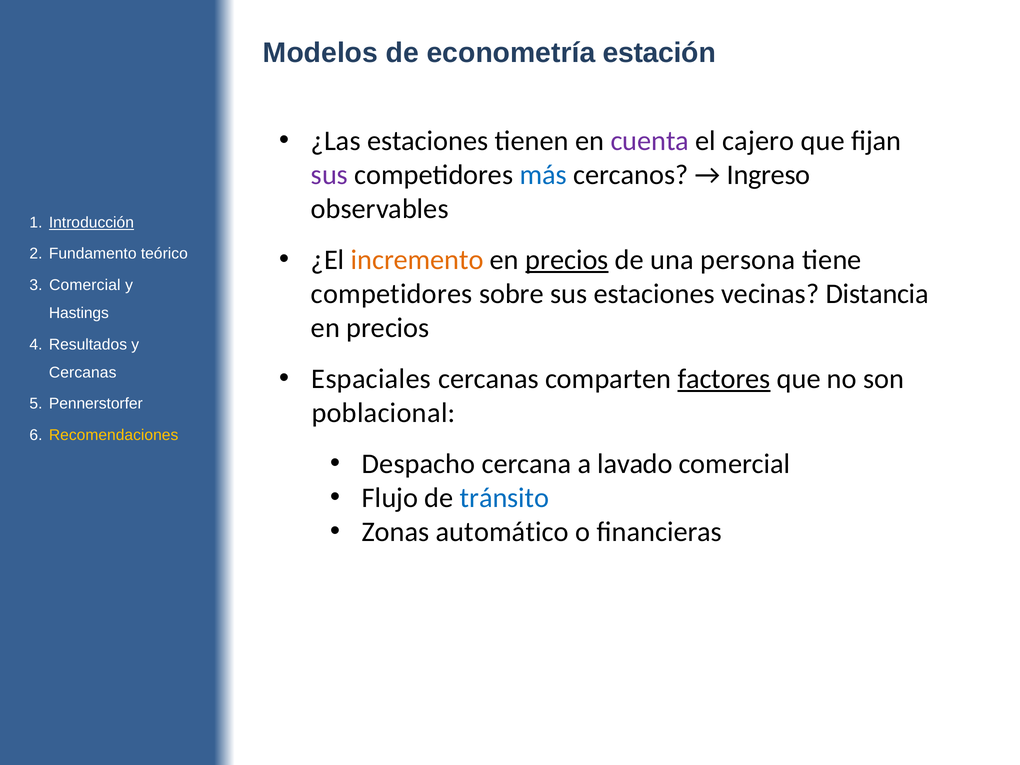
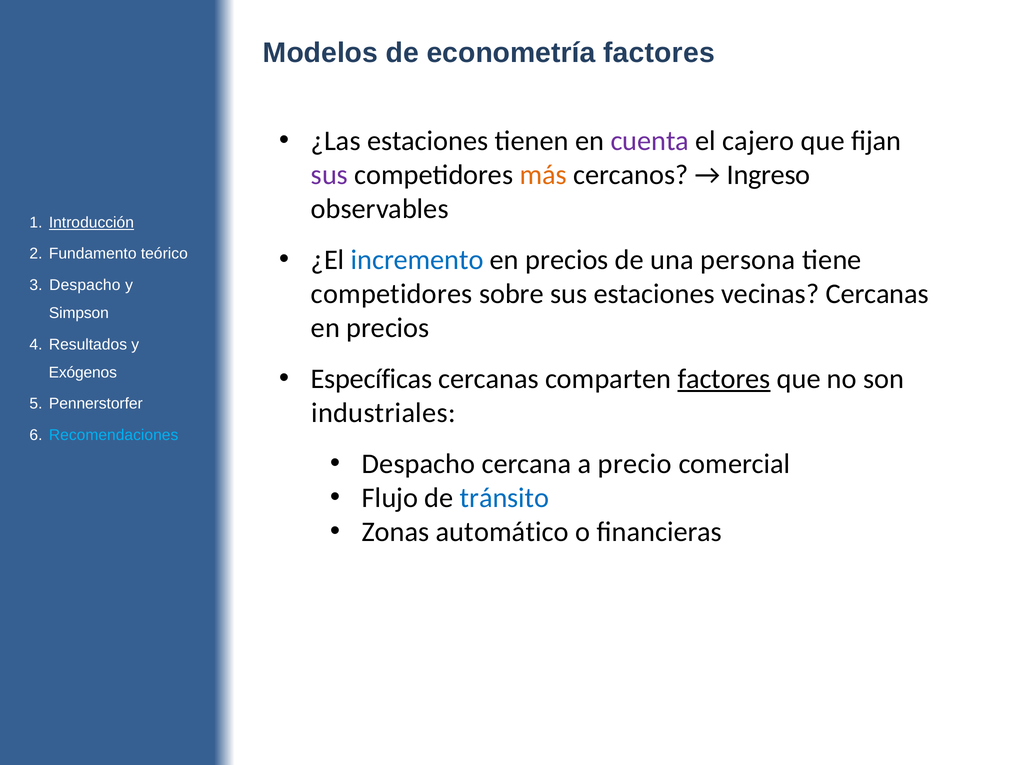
econometría estación: estación -> factores (659, 53)
más colour: blue -> orange (543, 175)
incremento colour: orange -> blue (417, 260)
precios underline: present -> none (567, 260)
Comercial: Comercial -> Despacho (85, 285)
vecinas Distancia: Distancia -> Cercanas (877, 294)
Hastings: Hastings -> Simpson (79, 313)
Espaciales: Espaciales -> Específicas (372, 379)
Cercanas: Cercanas -> Exógenos (83, 373)
poblacional: poblacional -> industriales (383, 413)
Recomendaciones colour: yellow -> light blue (114, 435)
lavado: lavado -> precio (635, 464)
